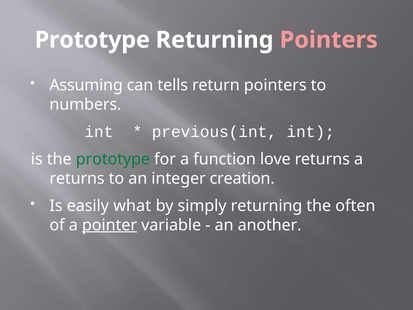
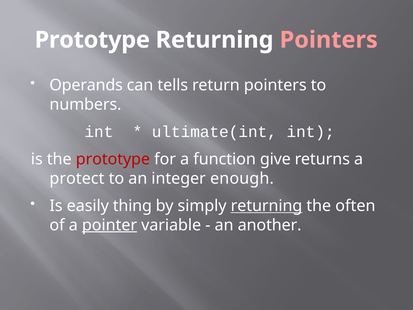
Assuming: Assuming -> Operands (86, 85)
previous(int: previous(int -> ultimate(int (214, 132)
prototype colour: green -> red (113, 159)
love: love -> give (275, 159)
returns: returns -> protect (77, 178)
creation: creation -> enough (242, 178)
what: what -> thing (132, 206)
returning underline: none -> present (267, 206)
